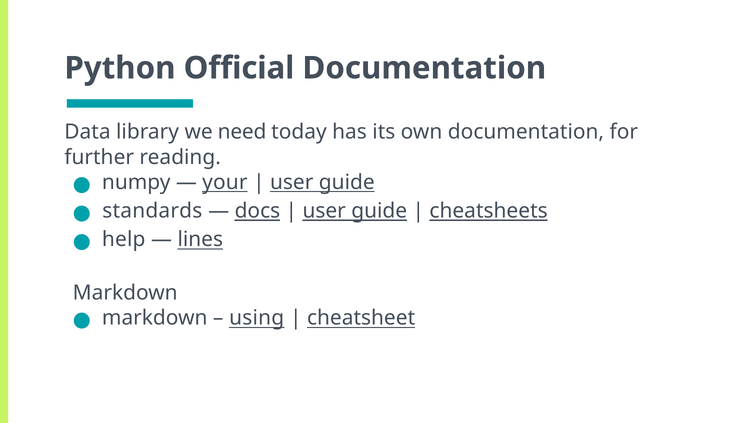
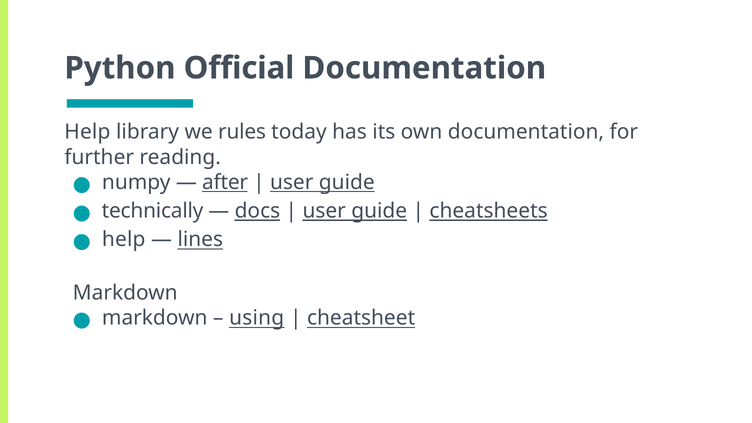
Data: Data -> Help (87, 132)
need: need -> rules (242, 132)
your: your -> after (225, 182)
standards: standards -> technically (153, 211)
